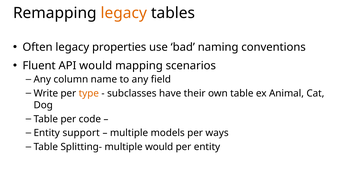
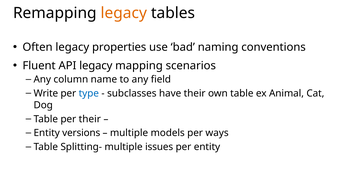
API would: would -> legacy (96, 66)
type colour: orange -> blue (89, 93)
per code: code -> their (90, 119)
support: support -> versions (81, 133)
multiple would: would -> issues (159, 147)
